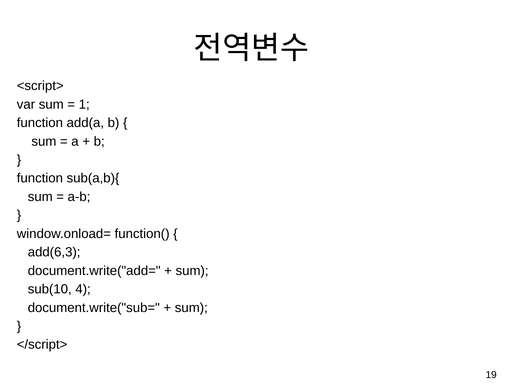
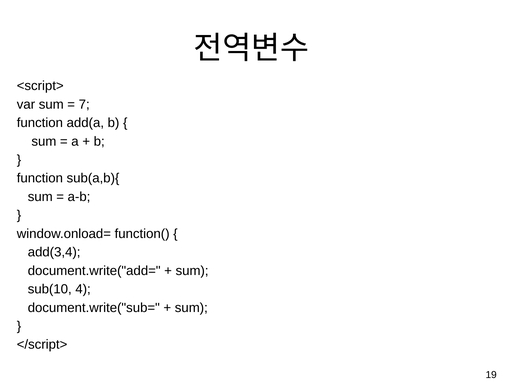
1: 1 -> 7 (84, 104)
add(6,3: add(6,3 -> add(3,4 (54, 252)
